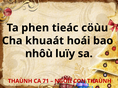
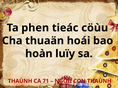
khuaát: khuaát -> thuaän (45, 41)
nhôù: nhôù -> hoàn (39, 54)
